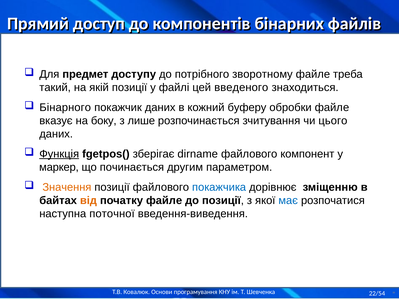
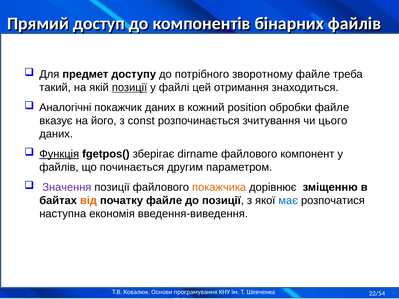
позиції underline: none -> present (130, 88)
введеного: введеного -> отримання (241, 88)
Бінарного: Бінарного -> Аналогічні (65, 107)
буферу: буферу -> position (247, 107)
боку: боку -> його (104, 121)
лише: лише -> const (141, 121)
маркер: маркер -> файлів (59, 167)
Значення colour: orange -> purple (67, 187)
покажчика colour: blue -> orange (219, 187)
поточної: поточної -> економія (112, 214)
